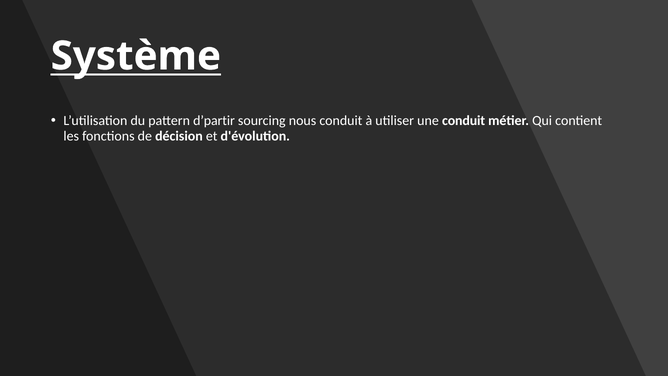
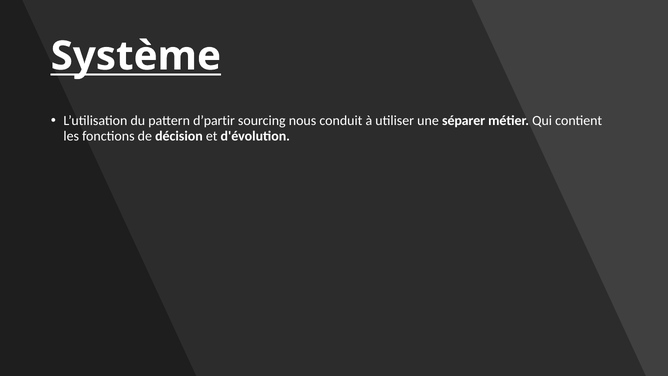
une conduit: conduit -> séparer (464, 121)
